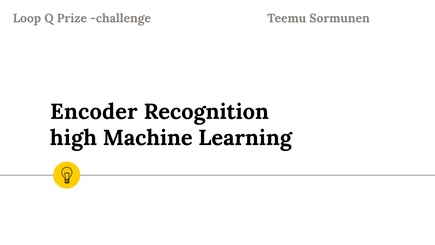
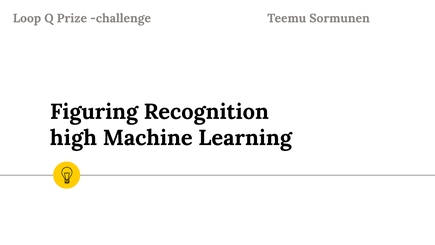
Encoder: Encoder -> Figuring (94, 112)
